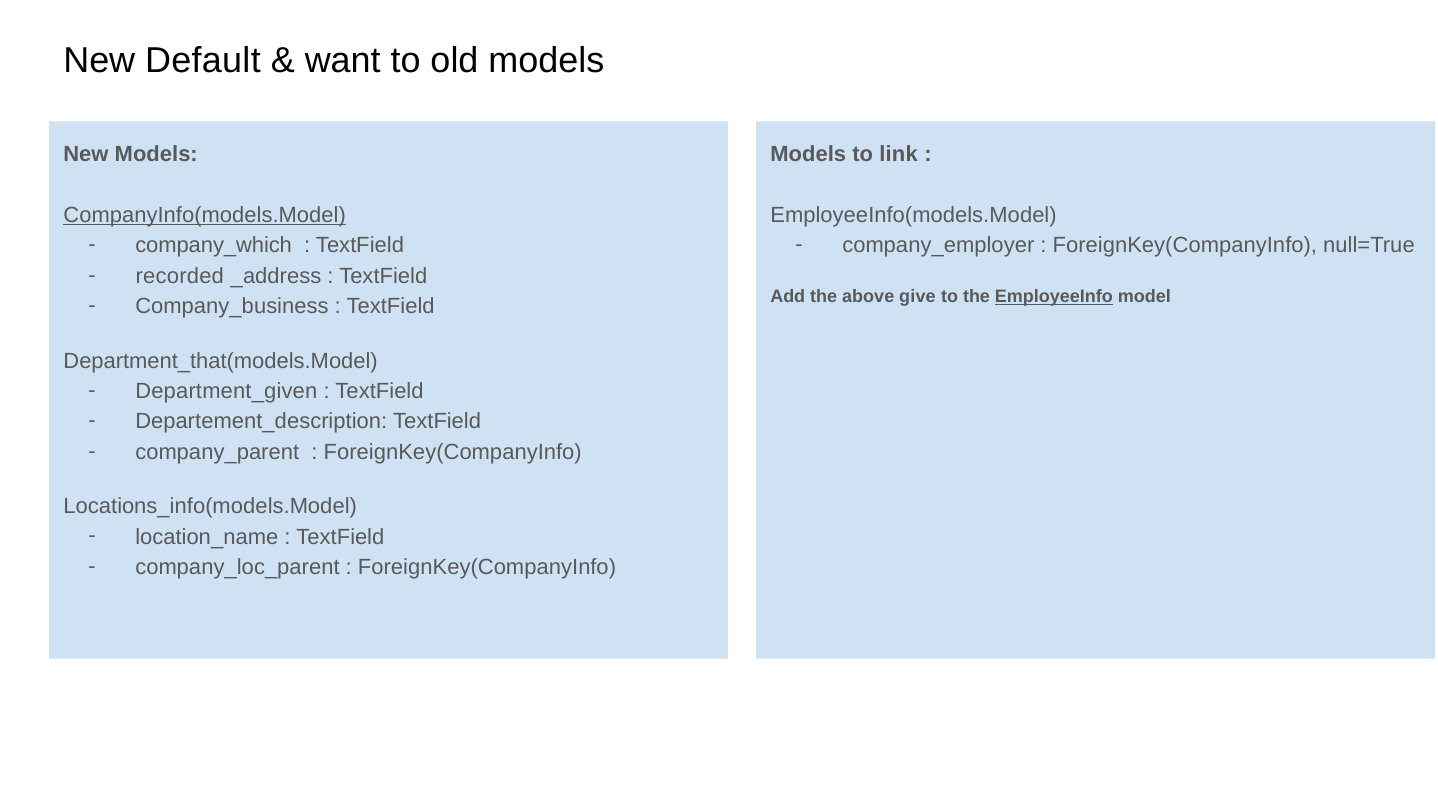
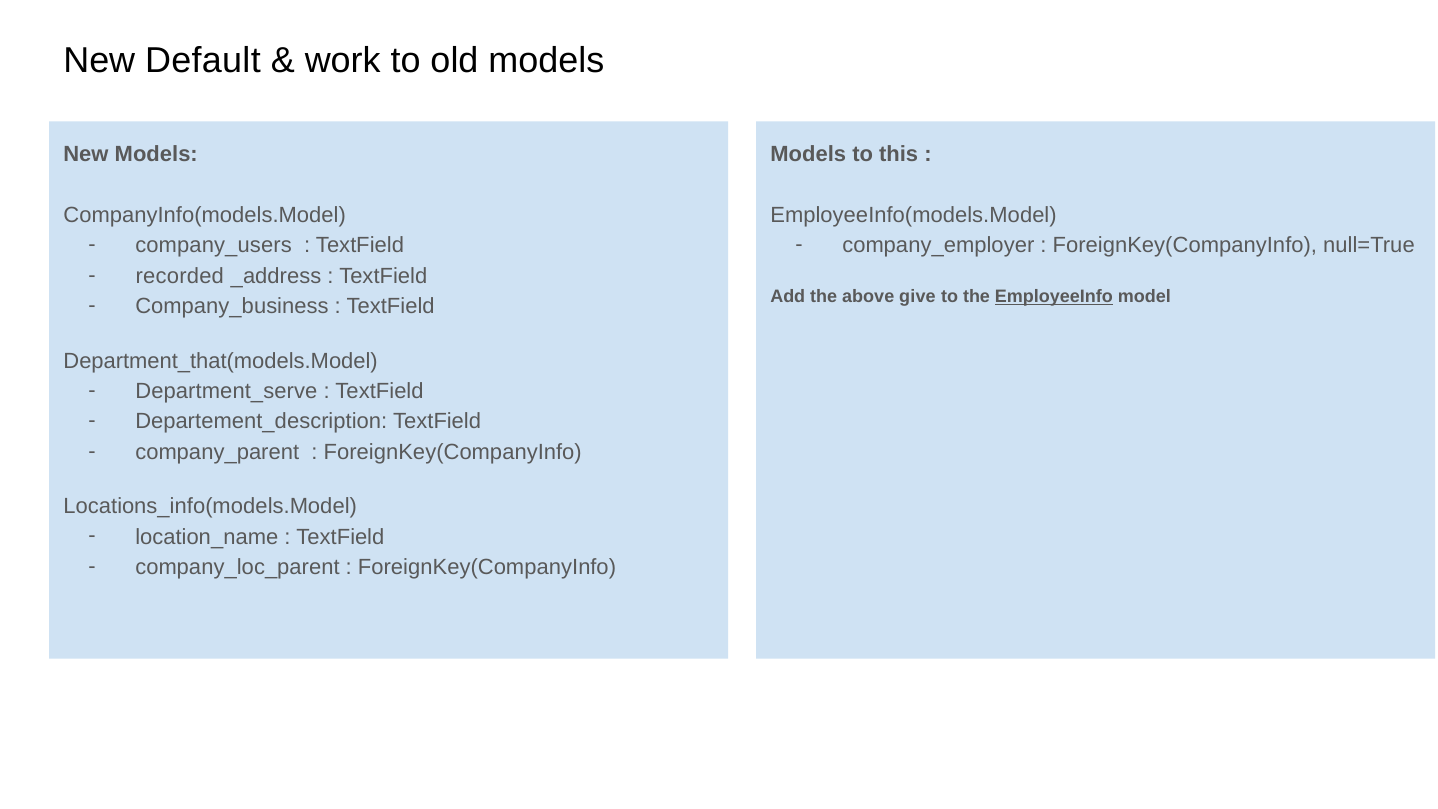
want: want -> work (343, 61)
link: link -> this (899, 154)
CompanyInfo(models.Model underline: present -> none (205, 215)
company_which: company_which -> company_users (214, 246)
Department_given: Department_given -> Department_serve (226, 391)
